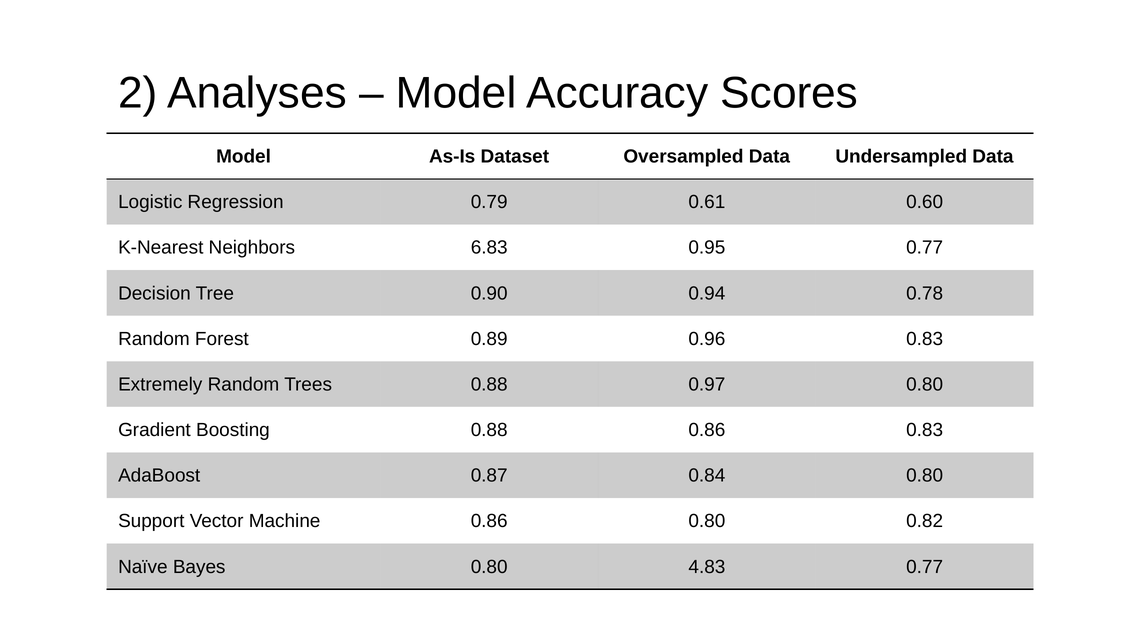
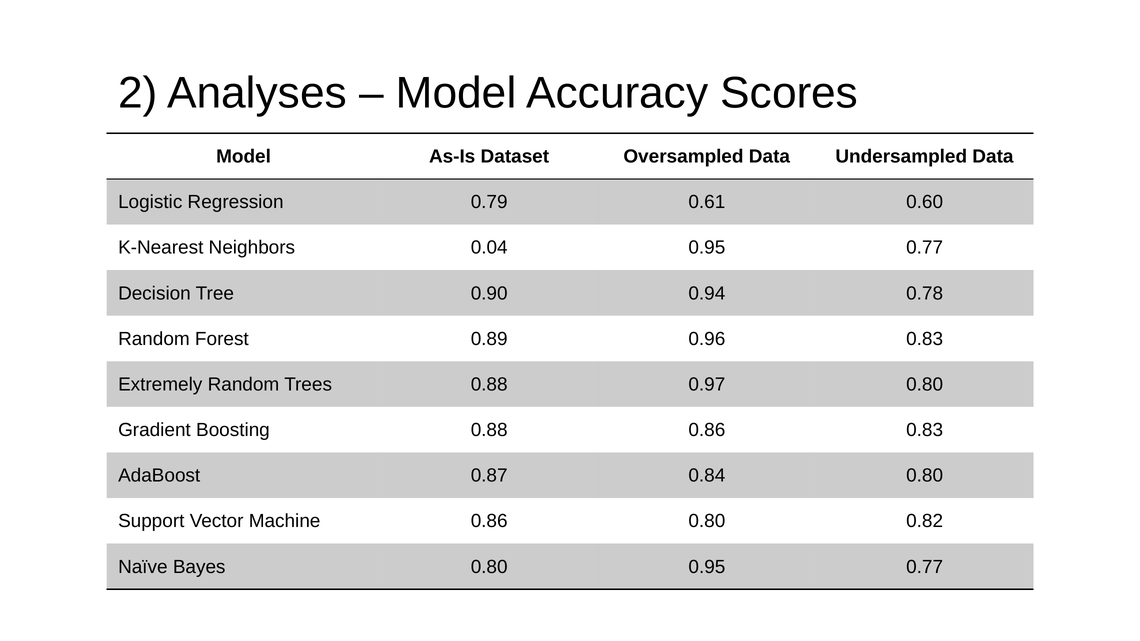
6.83: 6.83 -> 0.04 (489, 248)
0.80 4.83: 4.83 -> 0.95 (707, 567)
